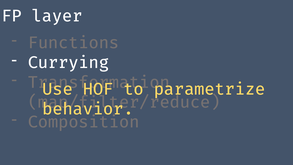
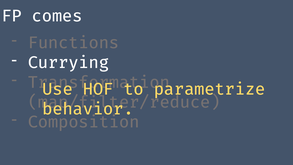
layer: layer -> comes (57, 16)
